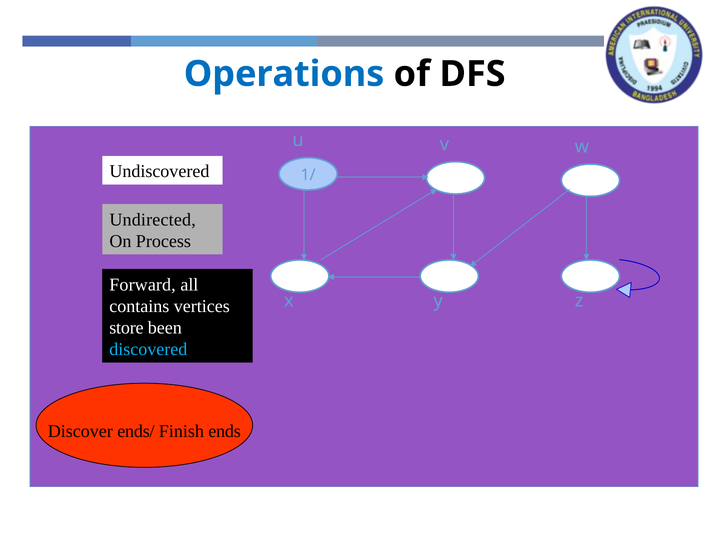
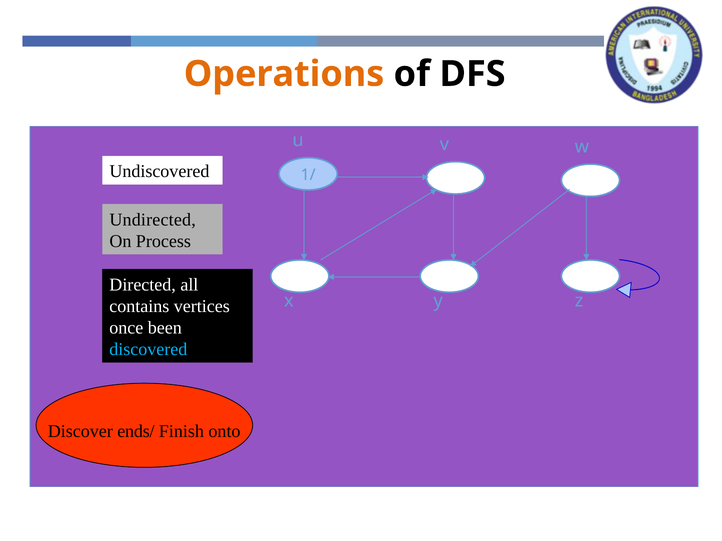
Operations colour: blue -> orange (284, 74)
Forward: Forward -> Directed (143, 285)
store: store -> once (126, 328)
ends: ends -> onto (225, 431)
